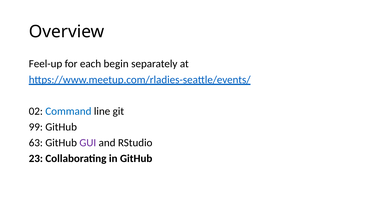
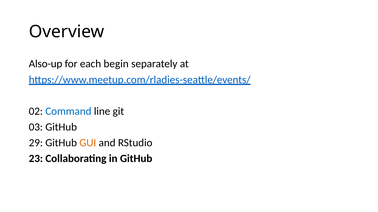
Feel-up: Feel-up -> Also-up (46, 64)
99: 99 -> 03 (36, 127)
63: 63 -> 29 (36, 143)
GUI colour: purple -> orange (88, 143)
